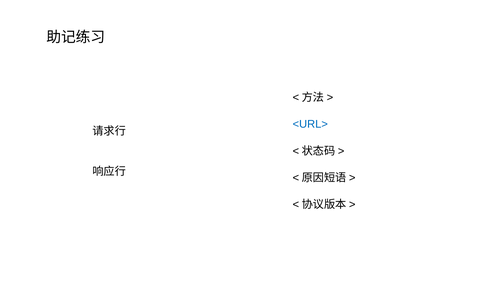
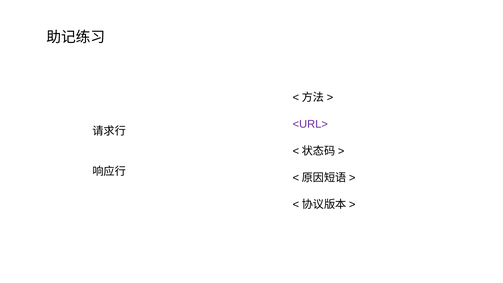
<URL> colour: blue -> purple (310, 124)
